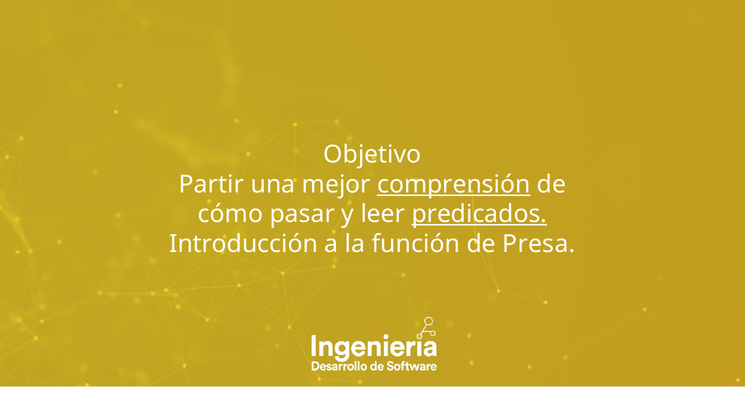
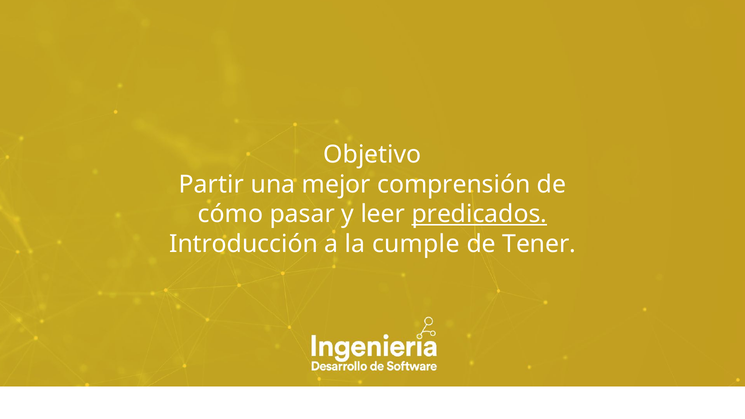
comprensión underline: present -> none (454, 184)
función: función -> cumple (416, 244)
Presa: Presa -> Tener (539, 244)
